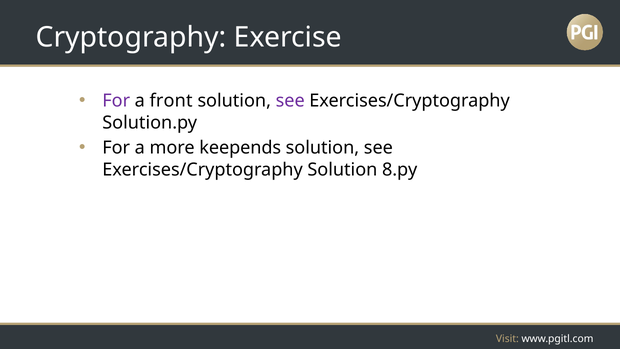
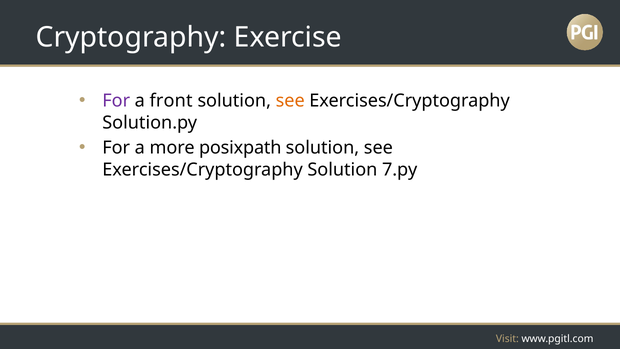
see colour: purple -> orange (290, 101)
keepends: keepends -> posixpath (240, 148)
8.py: 8.py -> 7.py (400, 169)
